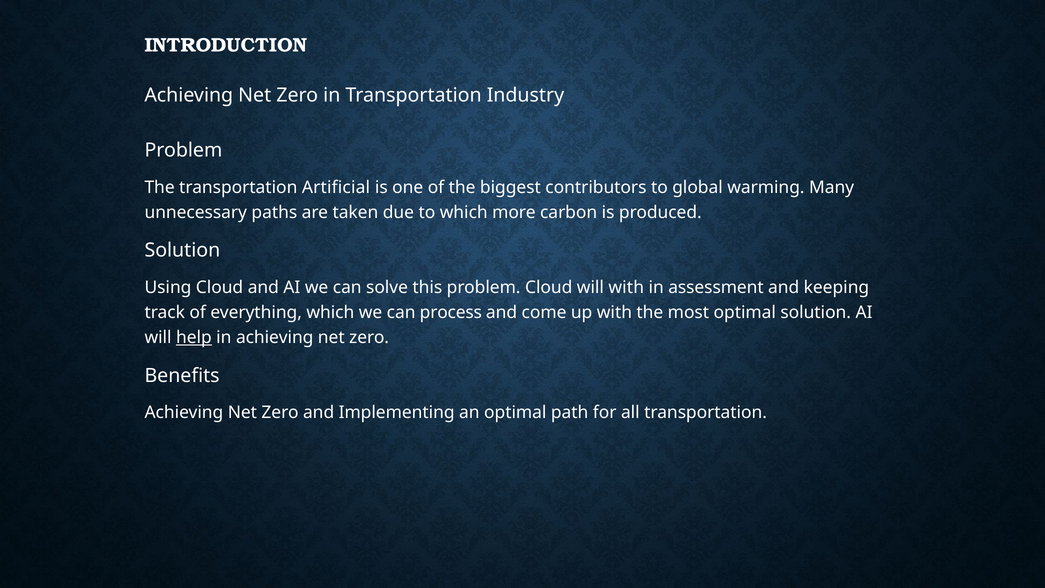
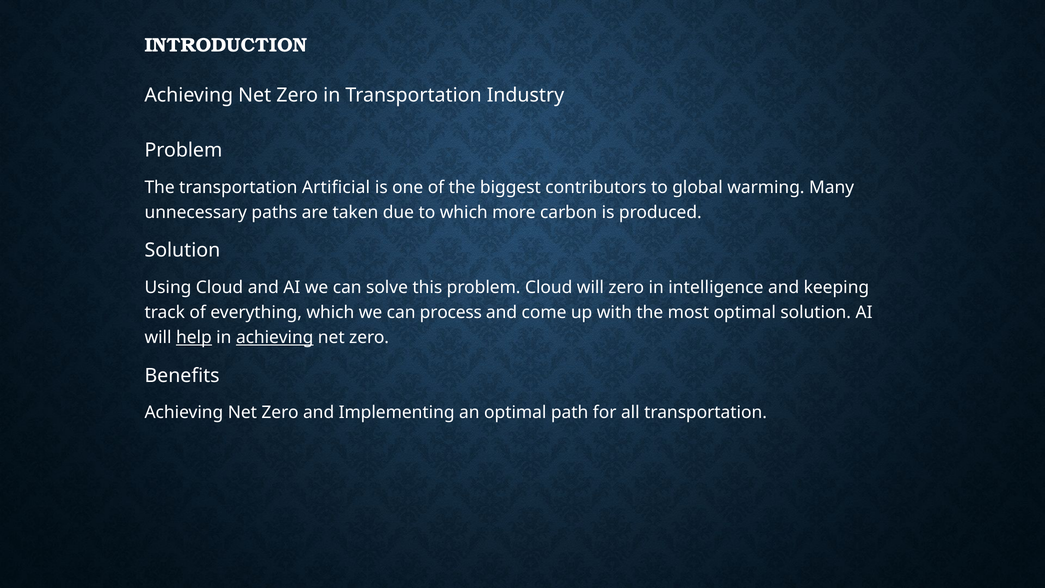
will with: with -> zero (626, 287)
assessment: assessment -> intelligence (716, 287)
achieving underline: none -> present (275, 338)
